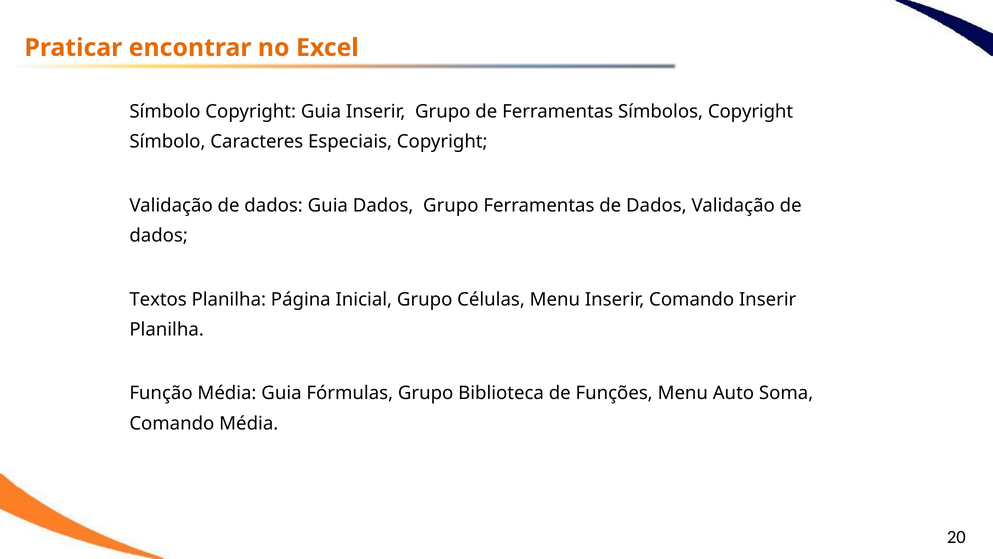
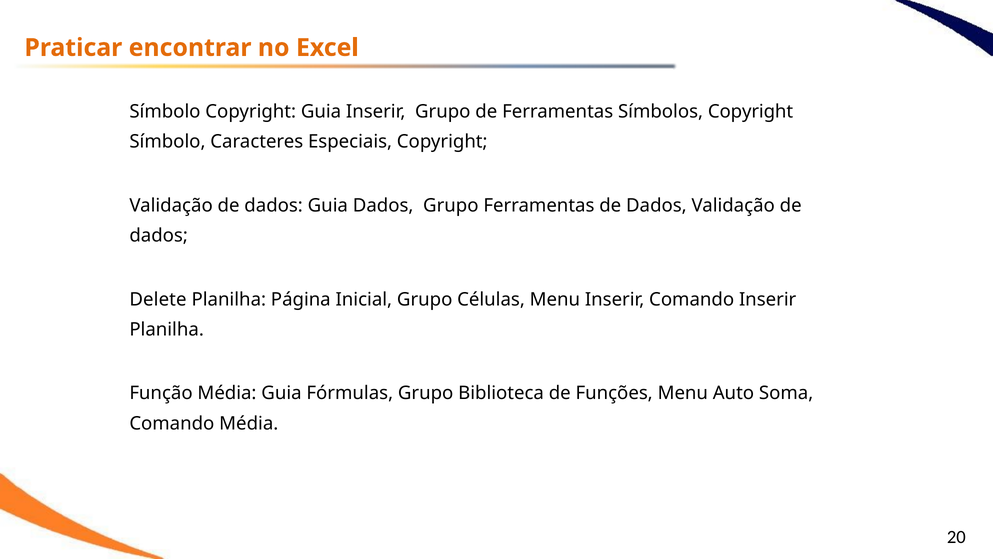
Textos: Textos -> Delete (158, 299)
